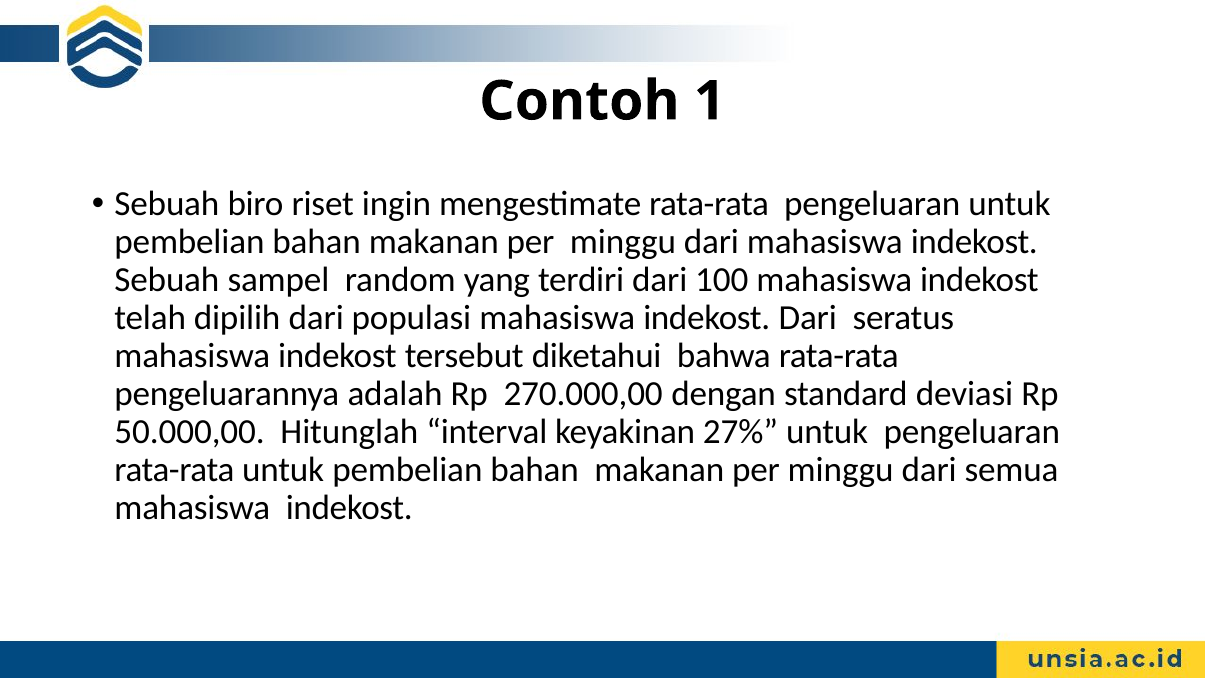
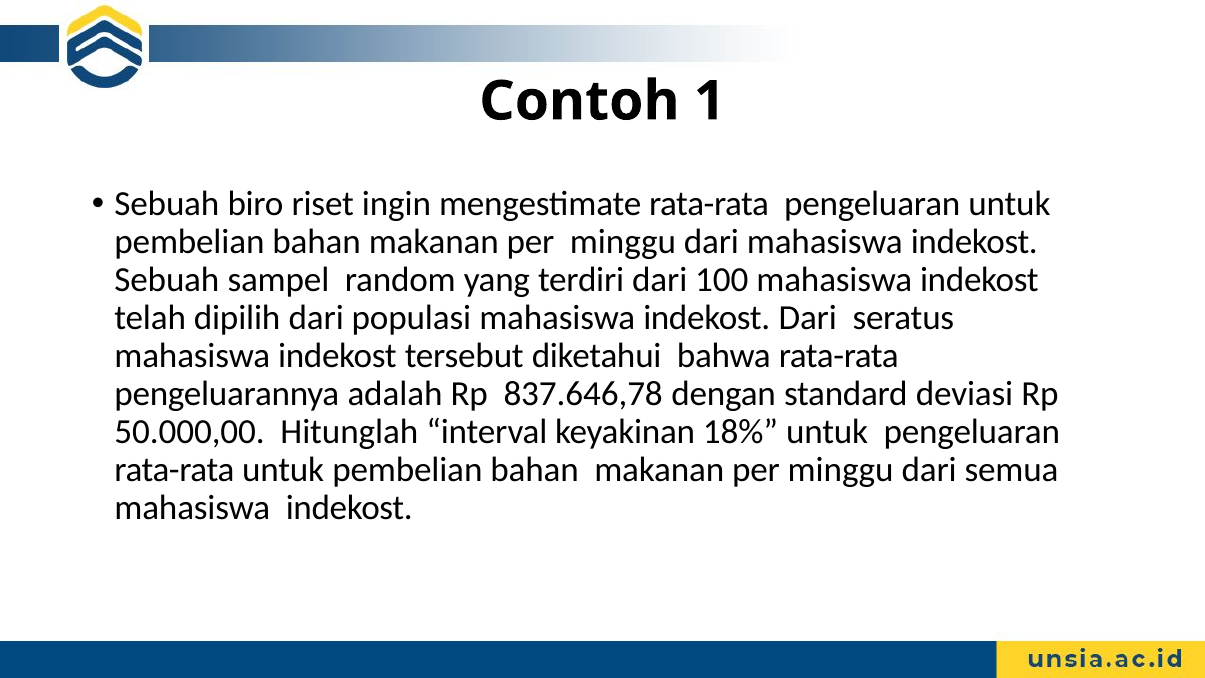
270.000,00: 270.000,00 -> 837.646,78 (583, 394)
27%: 27% -> 18% (741, 432)
